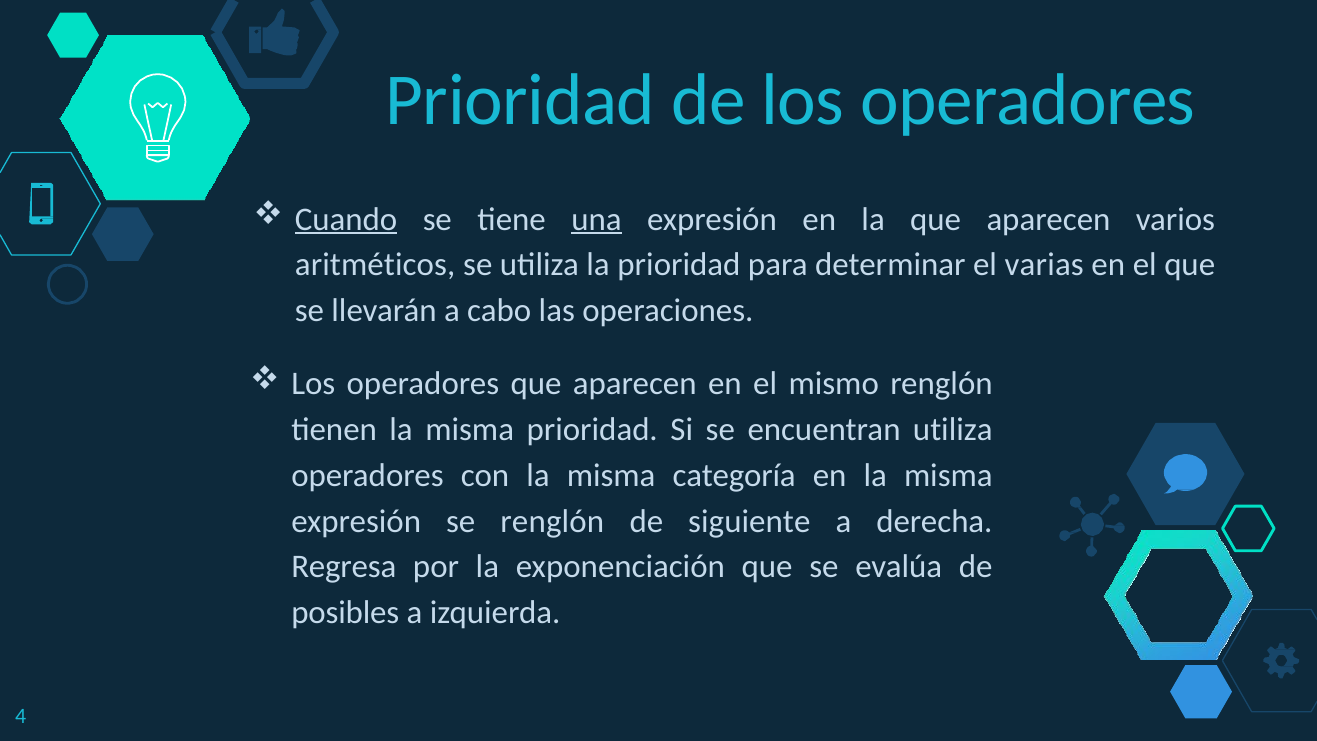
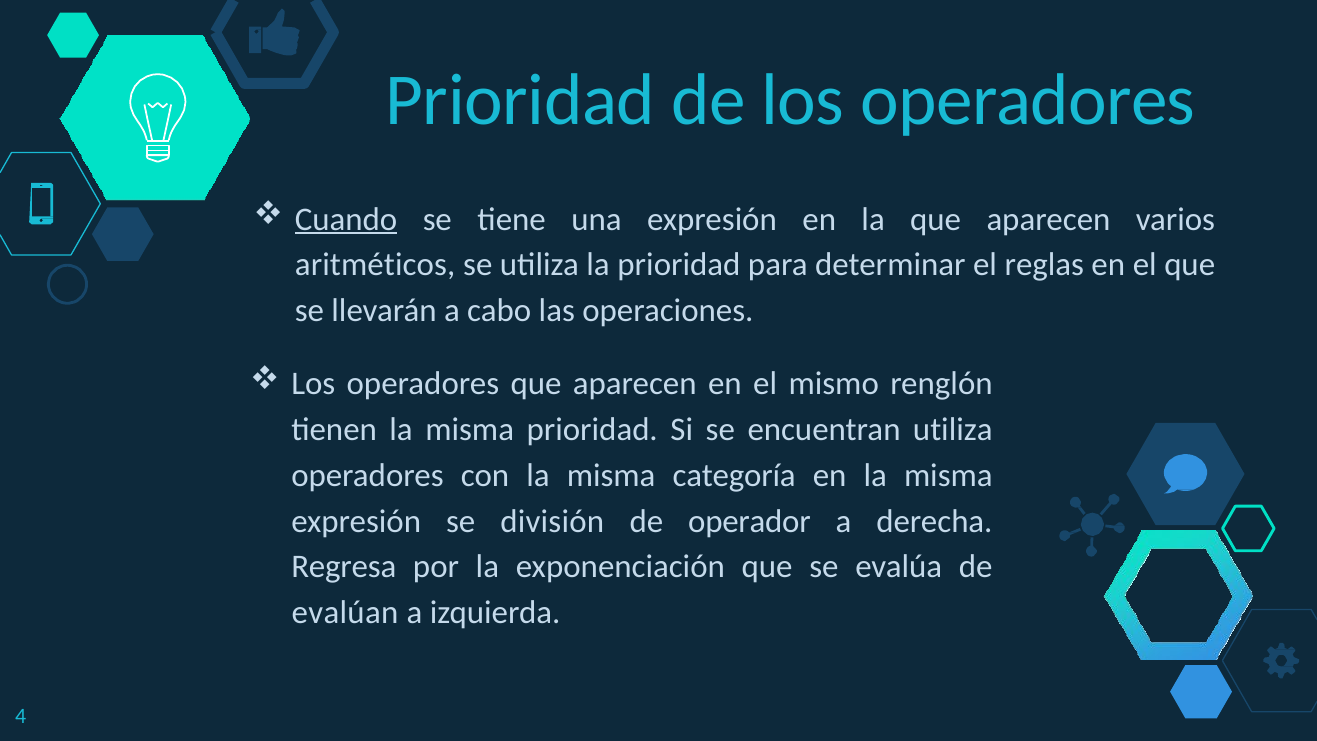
una underline: present -> none (596, 219)
varias: varias -> reglas (1044, 265)
se renglón: renglón -> división (552, 521)
siguiente: siguiente -> operador (749, 521)
posibles: posibles -> evalúan (345, 613)
